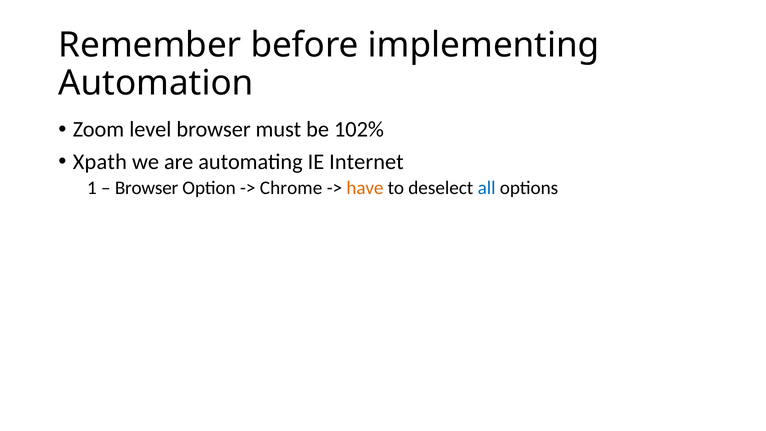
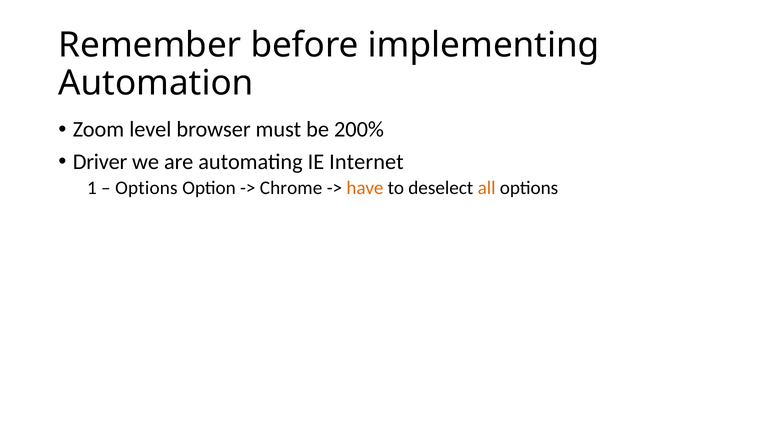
102%: 102% -> 200% (359, 130)
Xpath: Xpath -> Driver (100, 162)
Browser: Browser -> Options (146, 188)
all colour: blue -> orange (487, 188)
